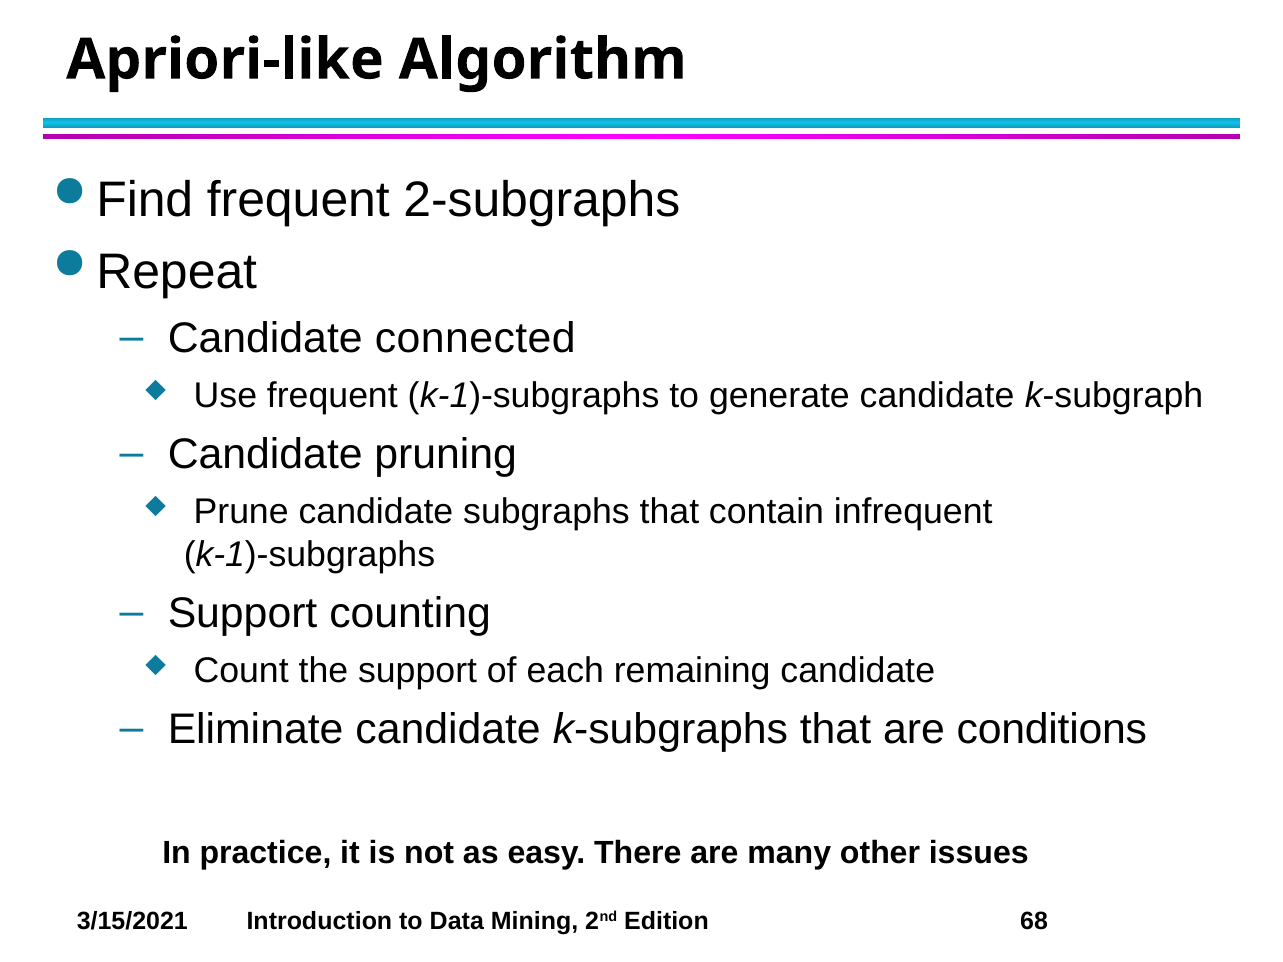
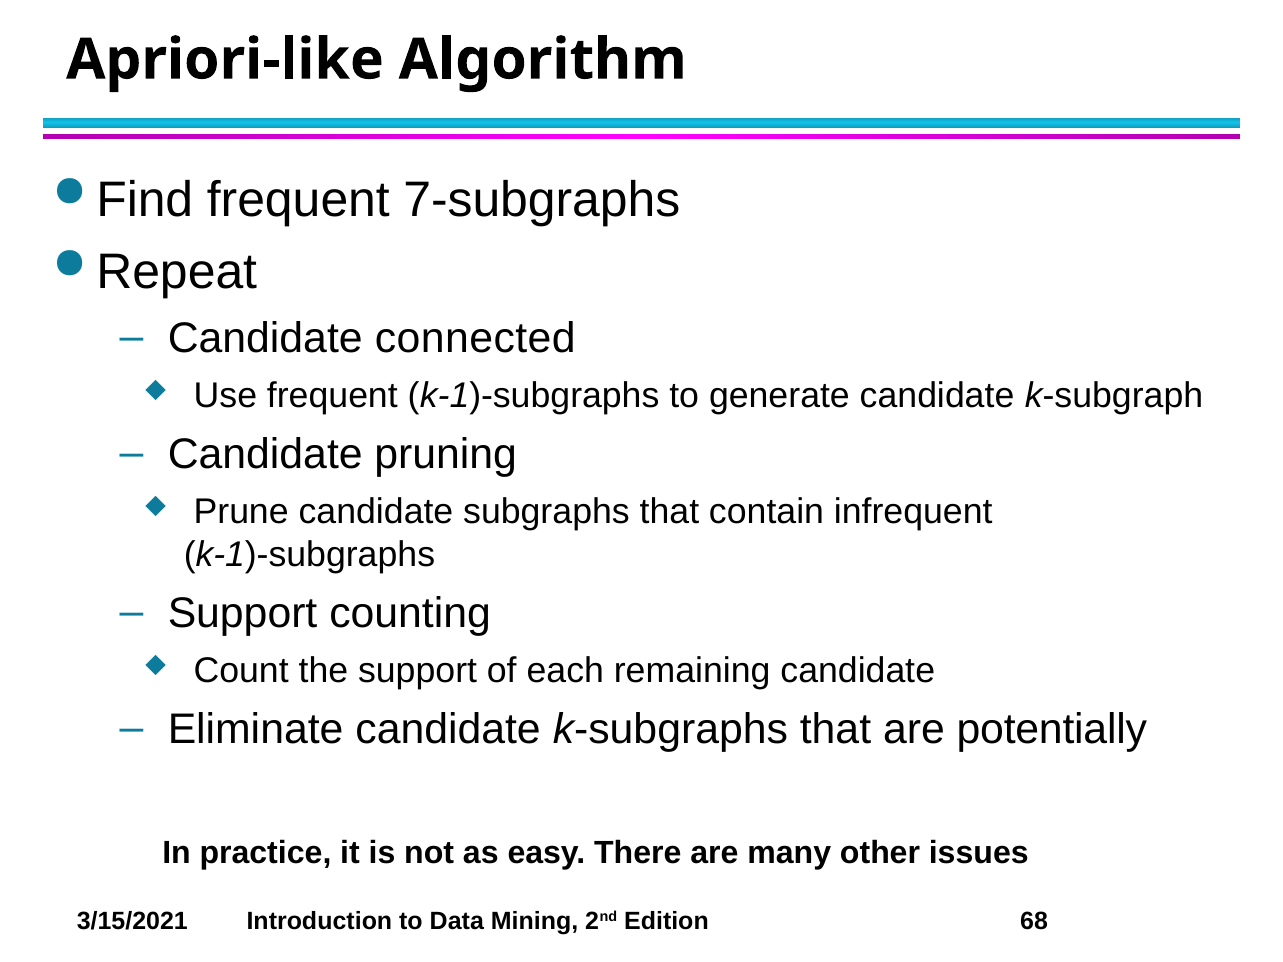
2-subgraphs: 2-subgraphs -> 7-subgraphs (542, 200)
conditions: conditions -> potentially (1052, 730)
